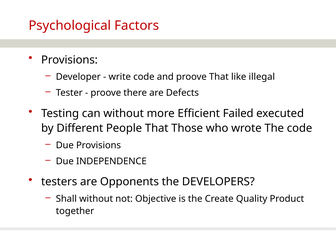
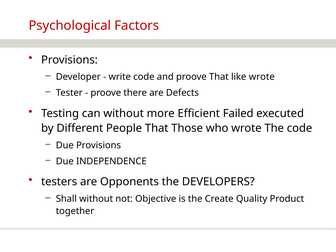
like illegal: illegal -> wrote (262, 77)
